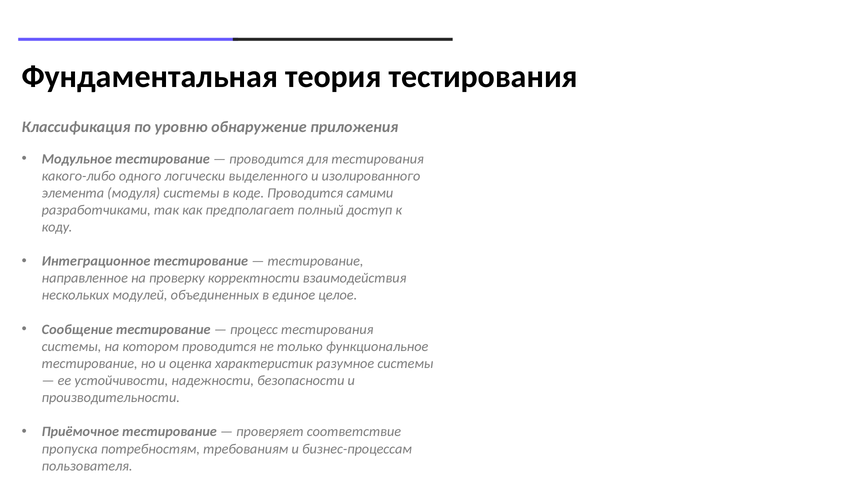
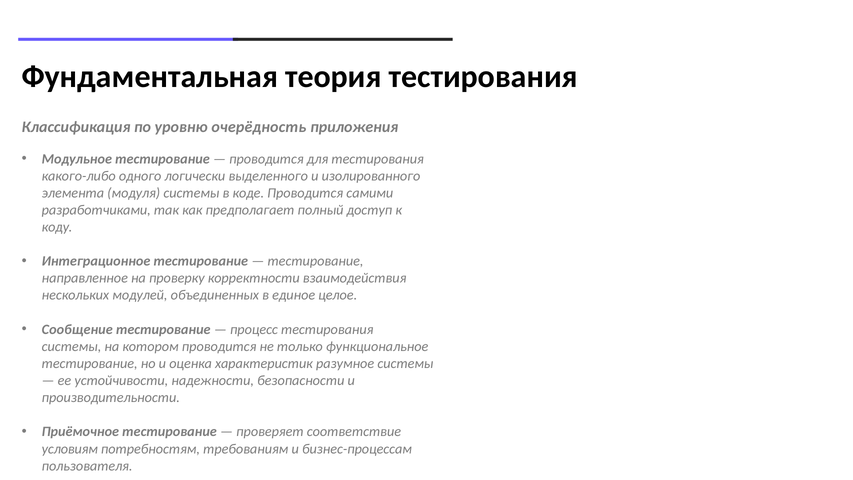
обнаружение: обнаружение -> очерёдность (259, 127)
пропуска: пропуска -> условиям (70, 449)
